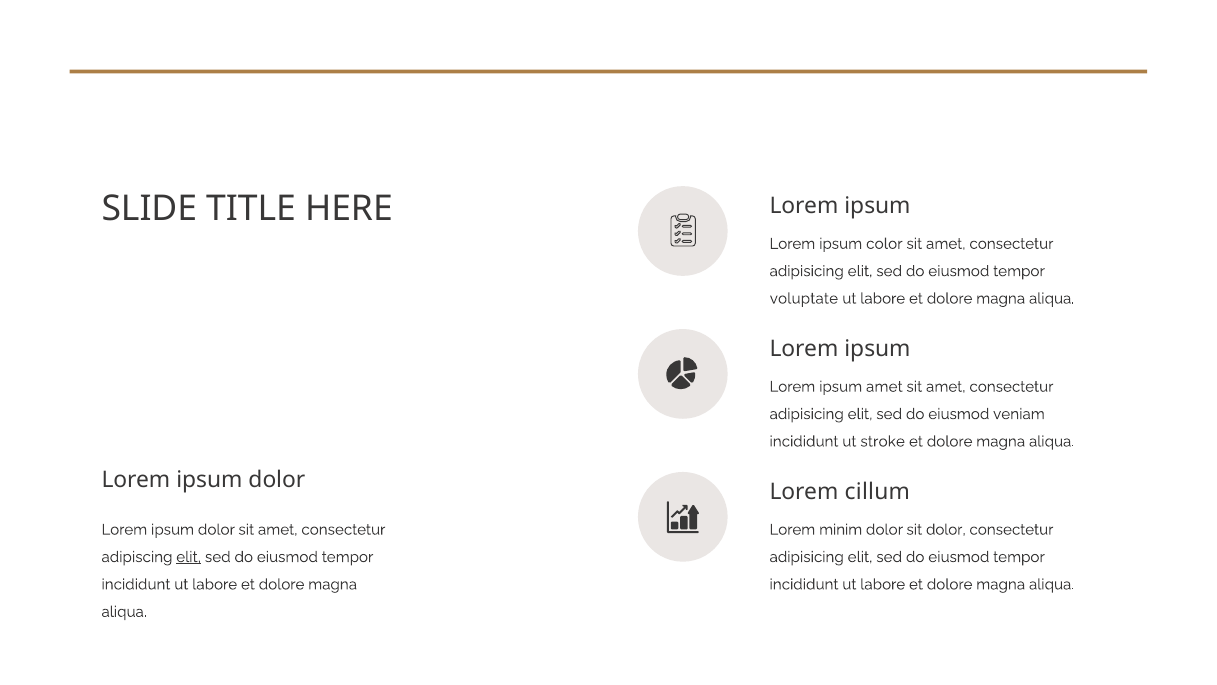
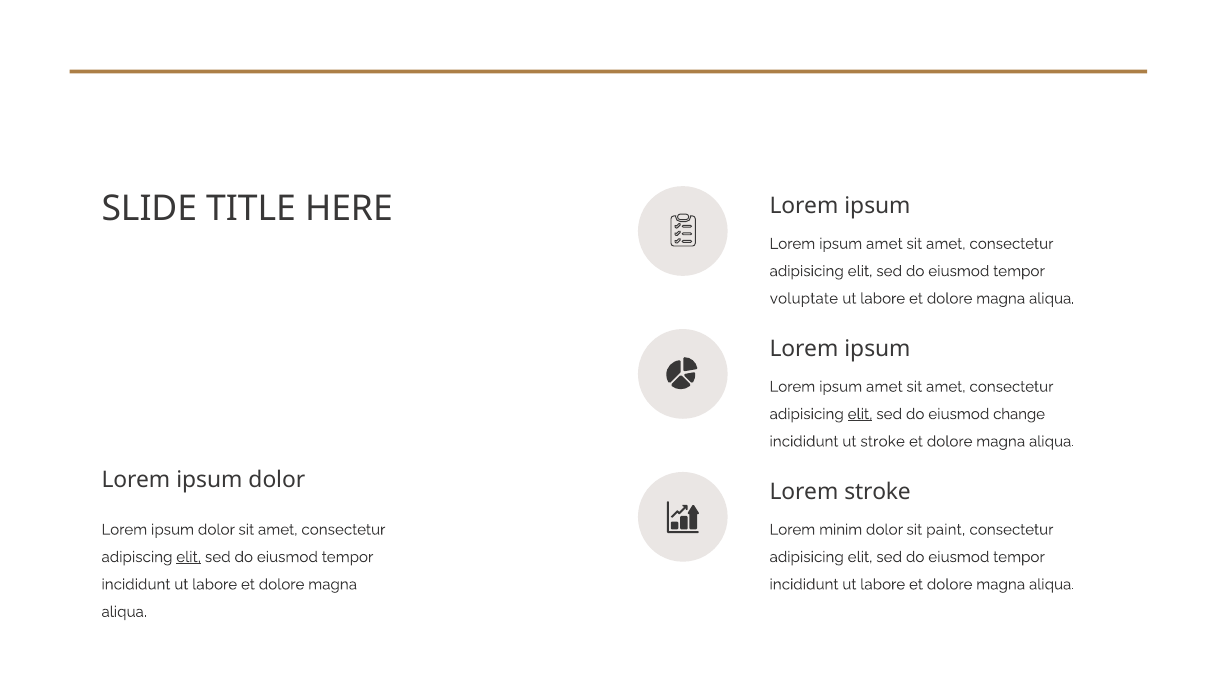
color: color -> amet (884, 244)
elit underline: none -> present (860, 414)
veniam: veniam -> change (1019, 414)
Lorem cillum: cillum -> stroke (878, 491)
sit dolor: dolor -> paint (946, 529)
